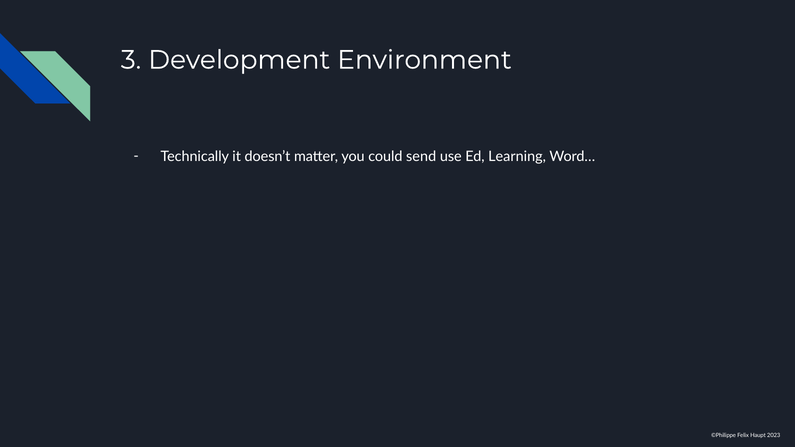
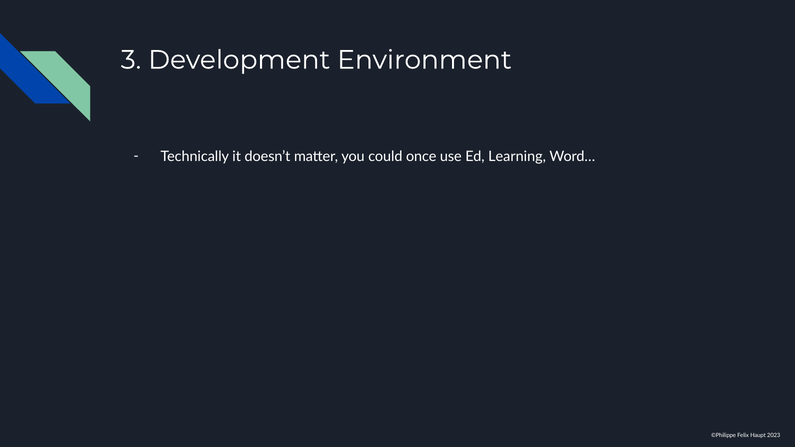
send: send -> once (421, 156)
